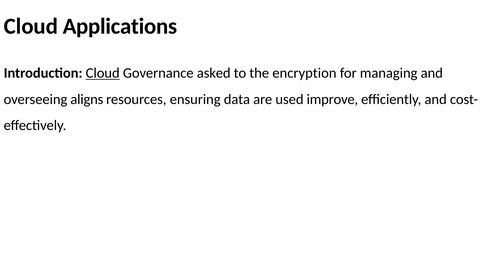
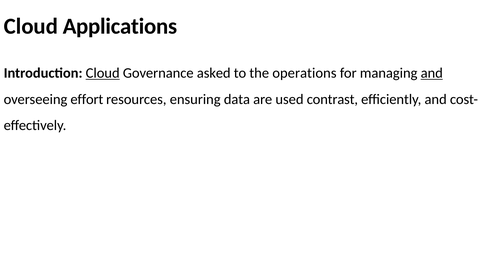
encryption: encryption -> operations (304, 73)
and underline: none -> present (432, 73)
aligns: aligns -> effort (87, 99)
improve: improve -> contrast (332, 99)
